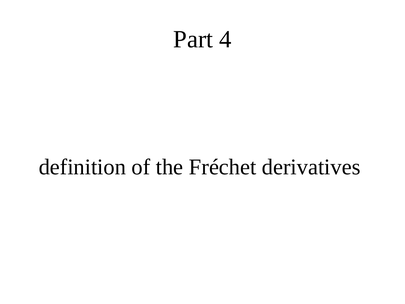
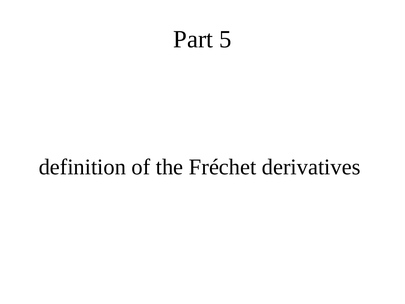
4: 4 -> 5 (225, 39)
